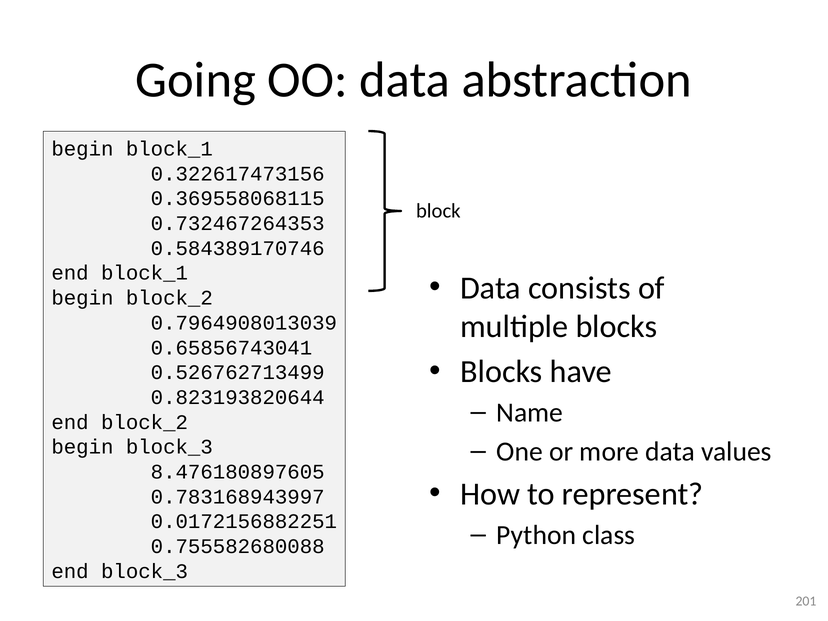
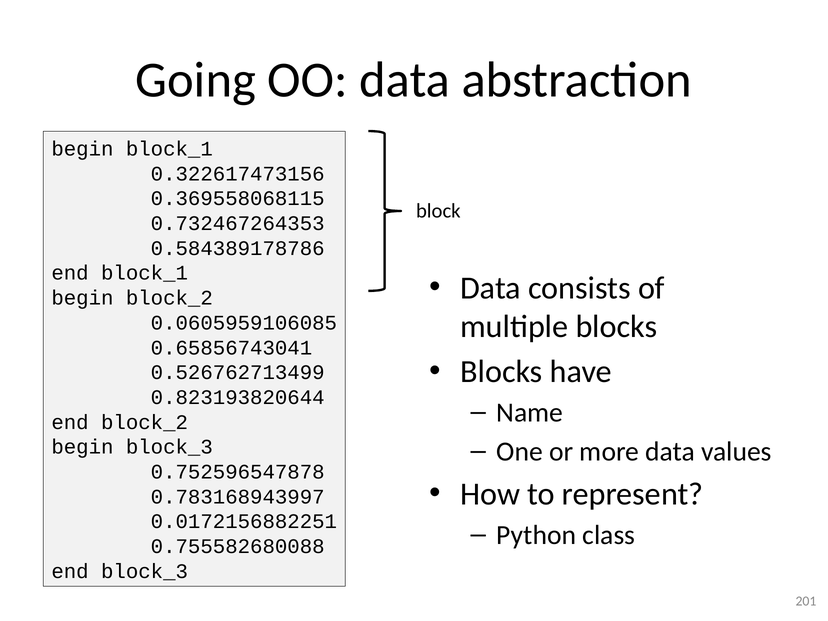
0.584389170746: 0.584389170746 -> 0.584389178786 (238, 248)
0.7964908013039: 0.7964908013039 -> 0.0605959106085 (244, 323)
8.476180897605: 8.476180897605 -> 0.752596547878 (238, 472)
